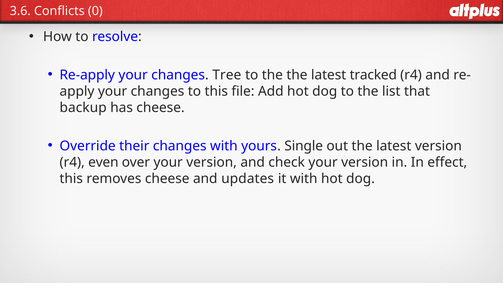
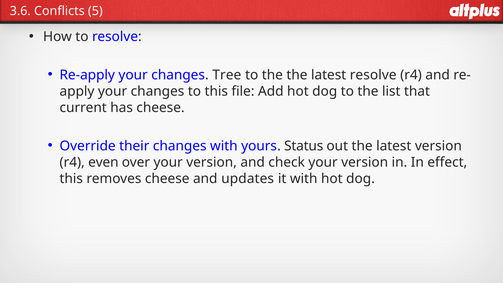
0: 0 -> 5 (95, 11)
latest tracked: tracked -> resolve (373, 75)
backup: backup -> current (83, 108)
Single: Single -> Status (304, 146)
